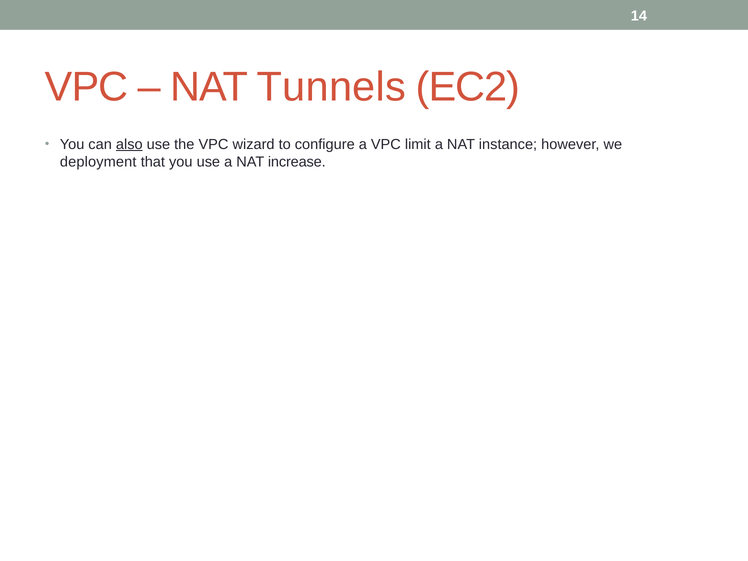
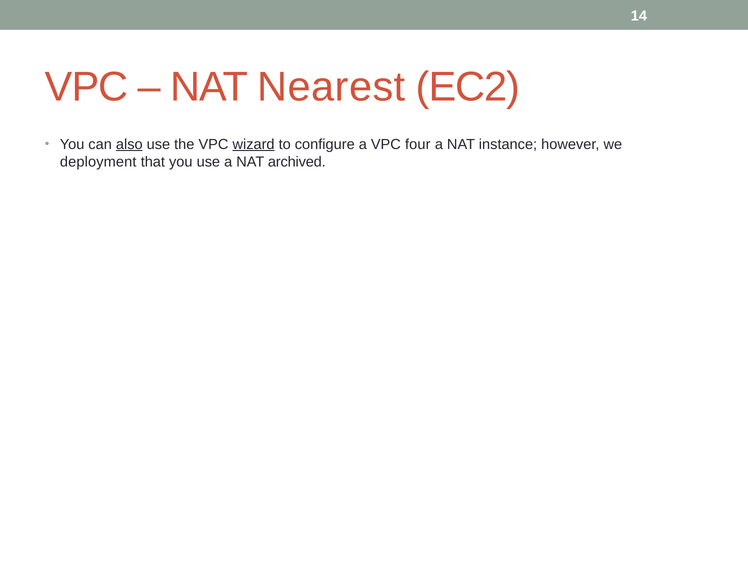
Tunnels: Tunnels -> Nearest (331, 87)
wizard underline: none -> present (254, 144)
limit: limit -> four (418, 144)
increase: increase -> archived (297, 162)
